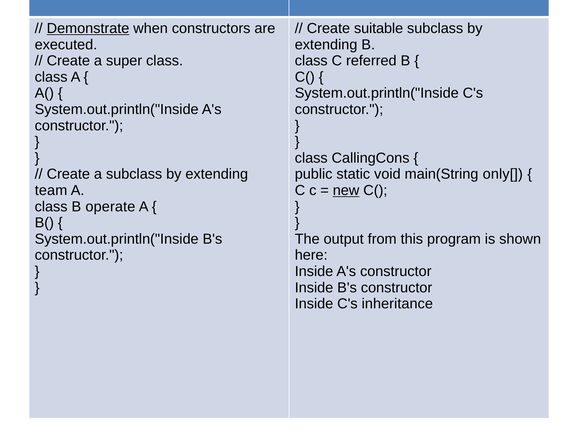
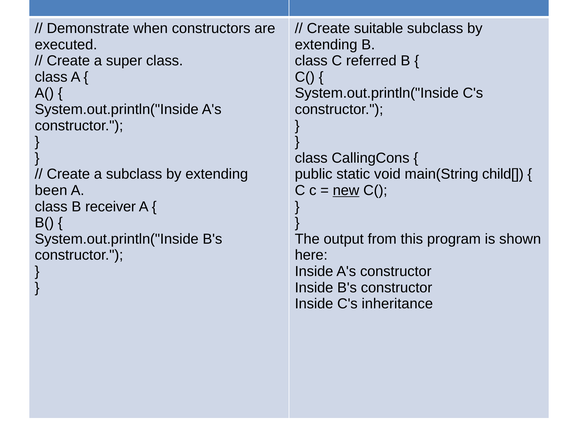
Demonstrate underline: present -> none (88, 28)
only[: only[ -> child[ (503, 174)
team: team -> been (51, 190)
operate: operate -> receiver (111, 206)
